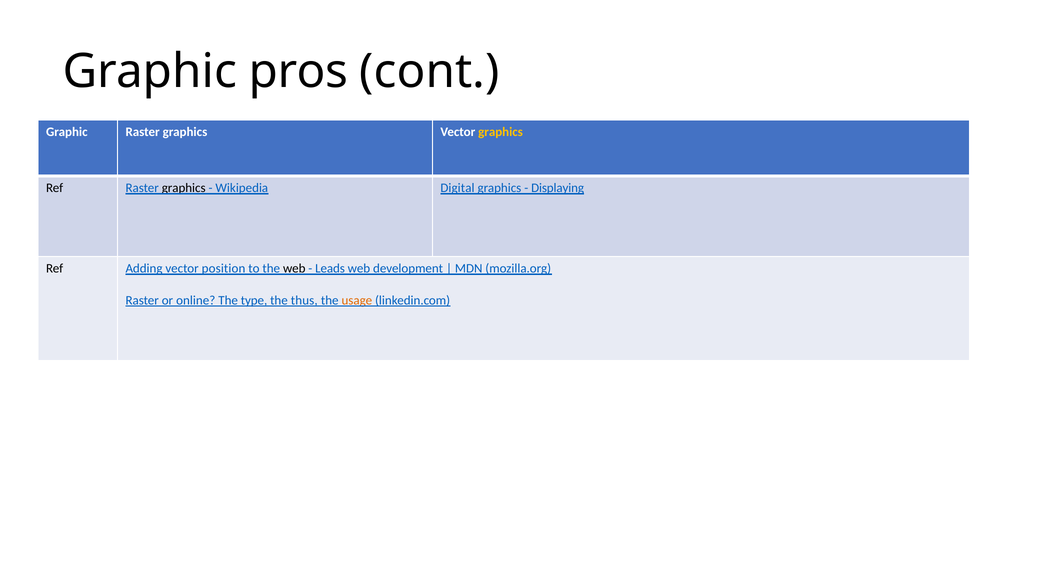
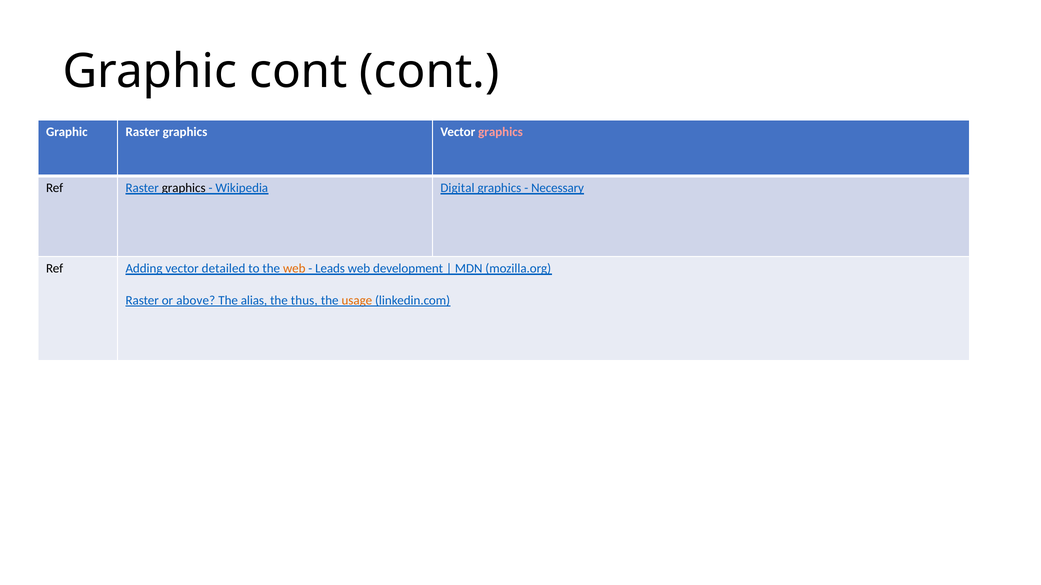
Graphic pros: pros -> cont (298, 71)
graphics colour: yellow -> pink (501, 132)
Displaying: Displaying -> Necessary (558, 188)
position: position -> detailed (224, 269)
web colour: black -> orange (294, 269)
online: online -> above (196, 301)
type: type -> alias (254, 301)
